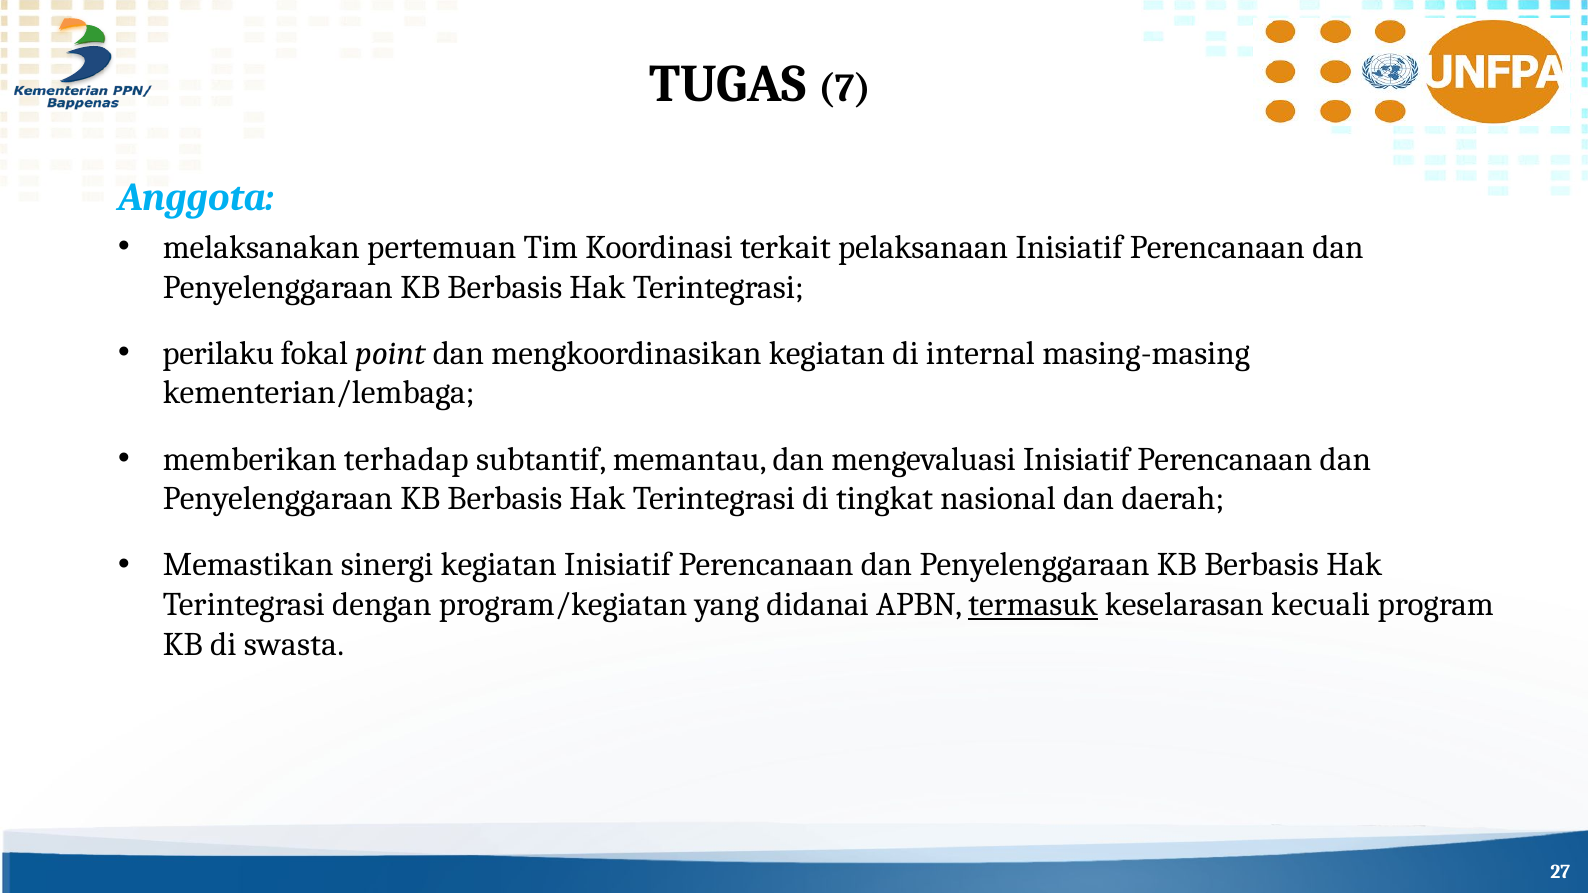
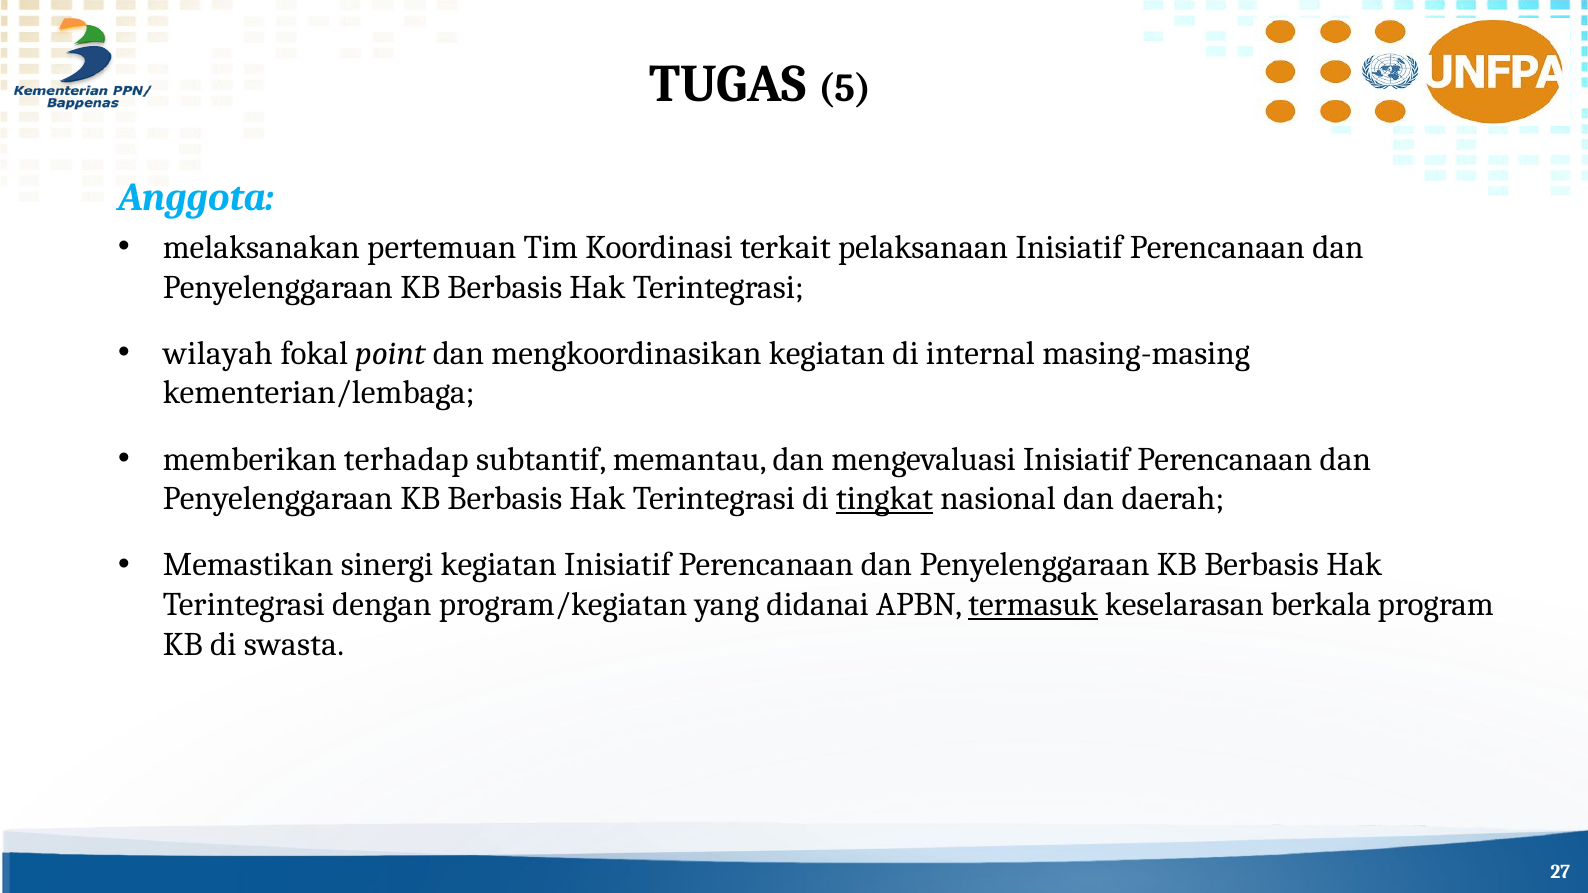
7: 7 -> 5 (845, 88)
perilaku: perilaku -> wilayah (218, 353)
tingkat underline: none -> present (885, 499)
kecuali: kecuali -> berkala (1321, 605)
